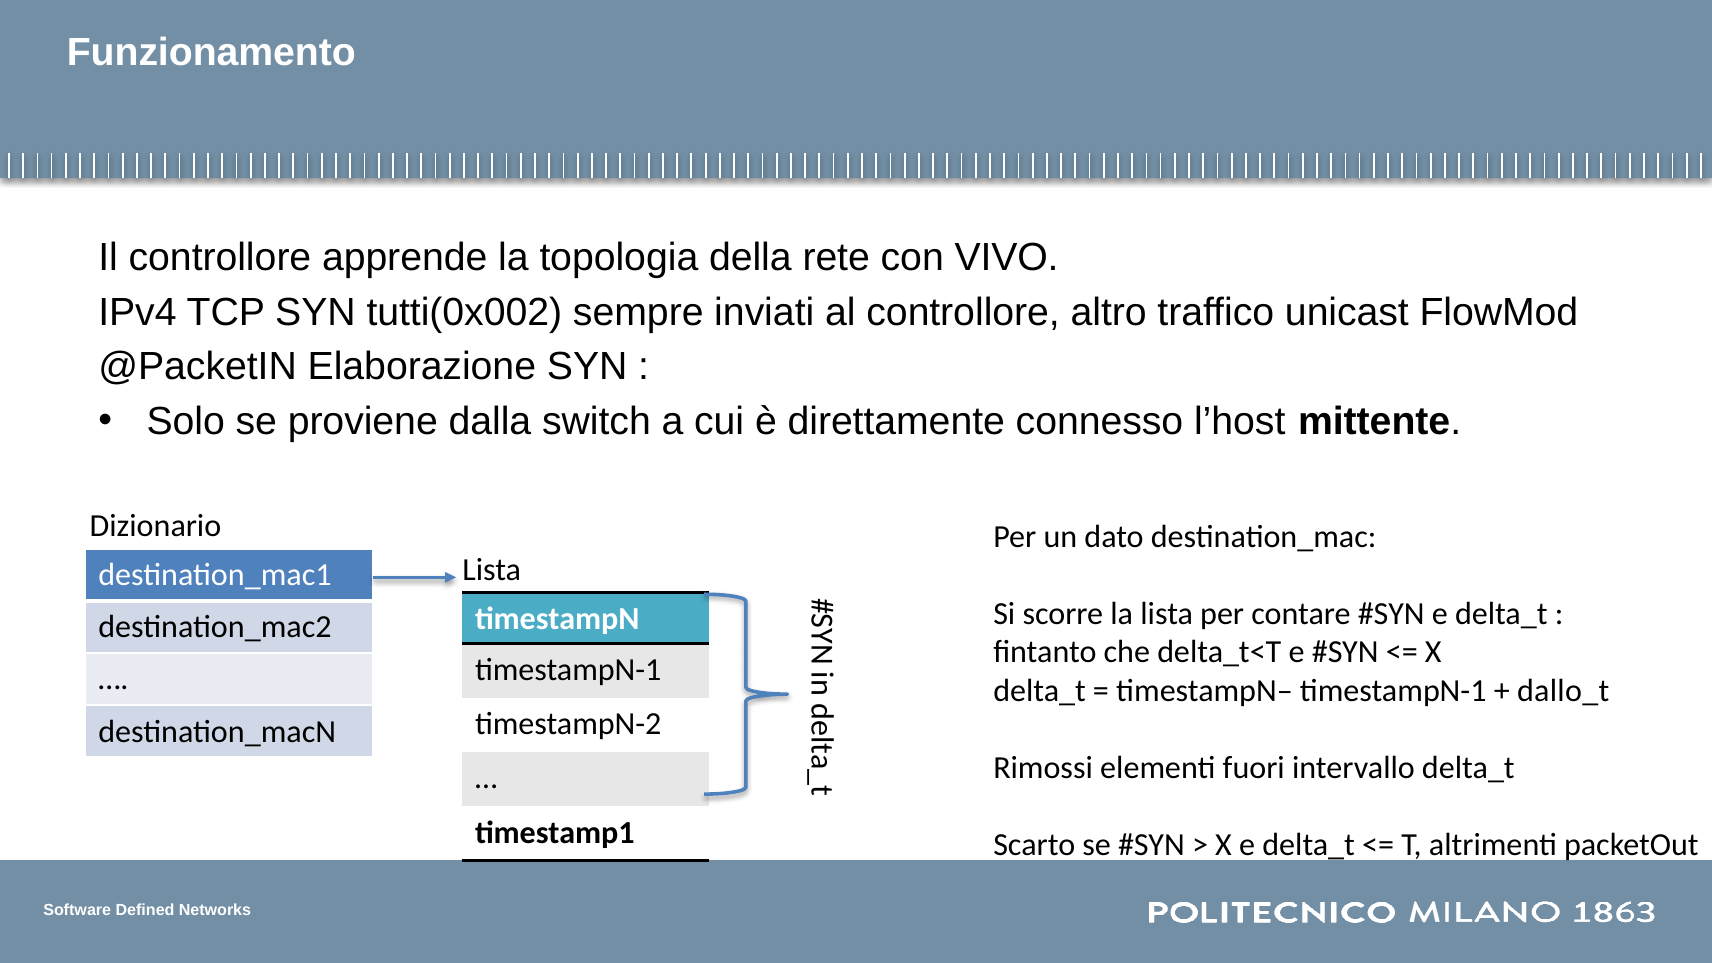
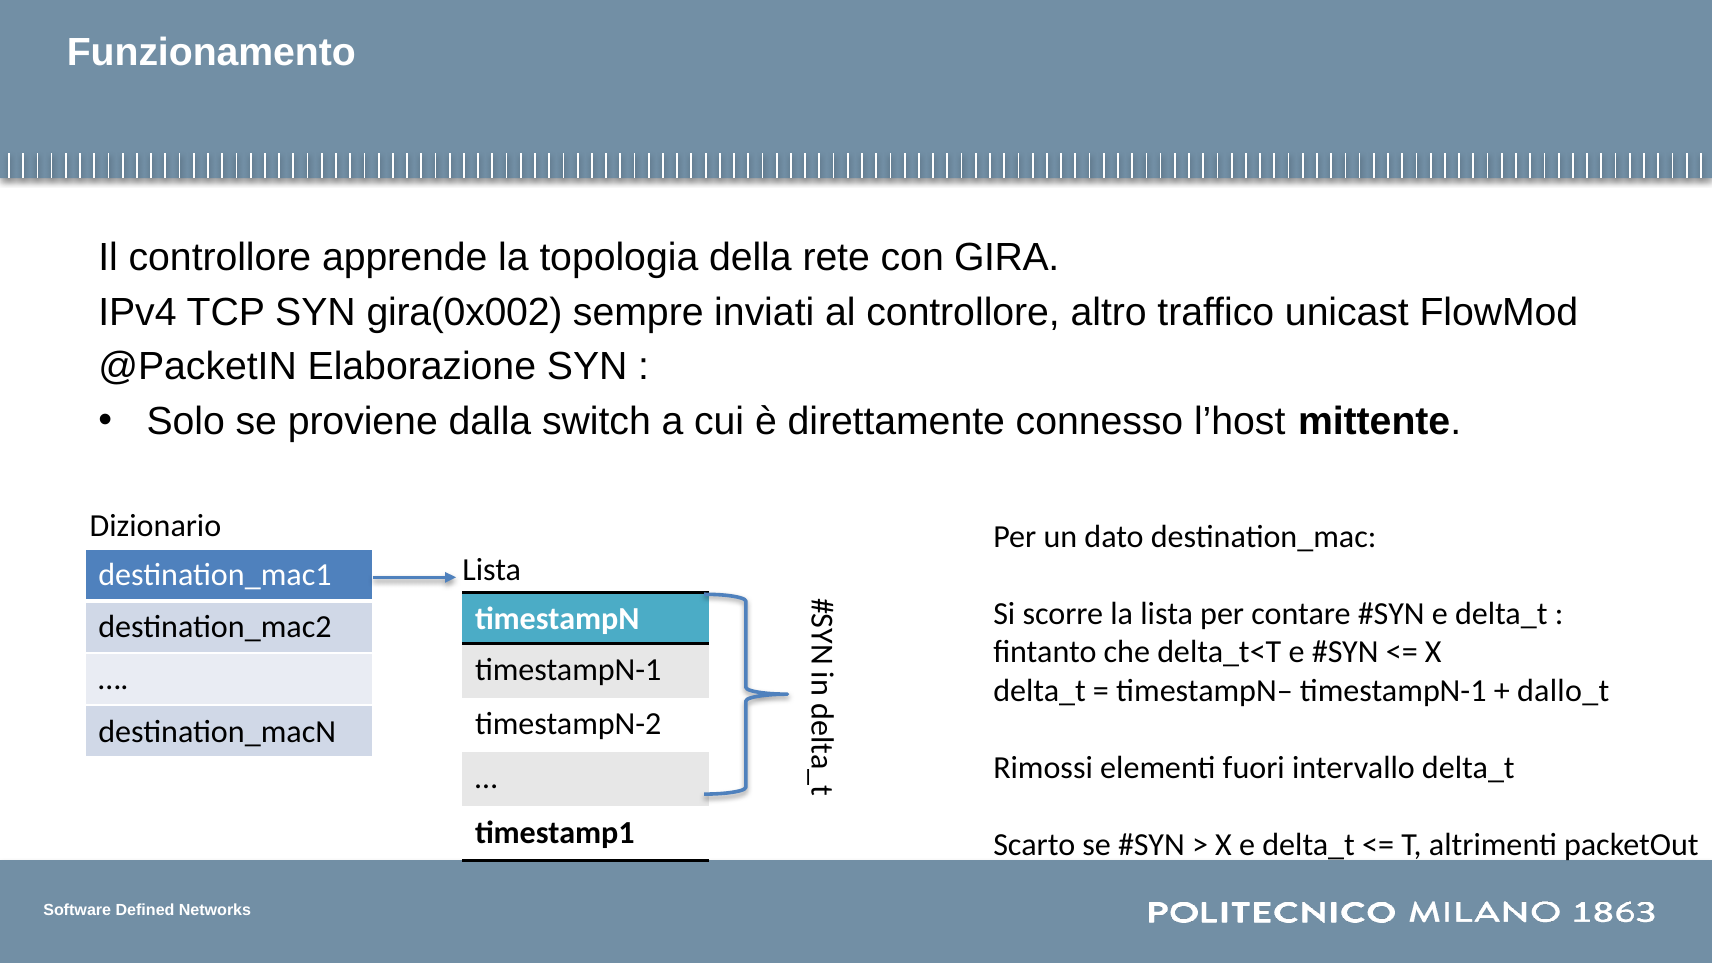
VIVO: VIVO -> GIRA (1007, 257)
tutti(0x002: tutti(0x002 -> gira(0x002 (464, 312)
